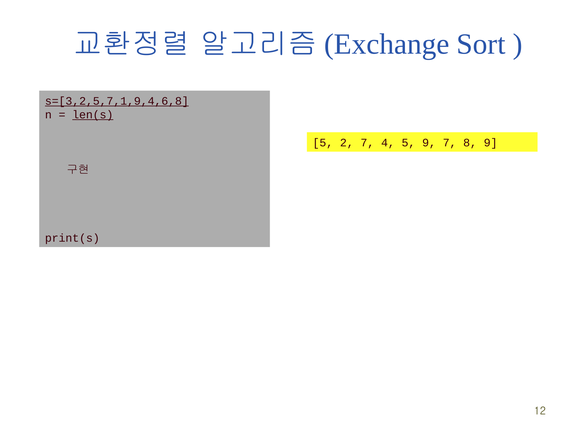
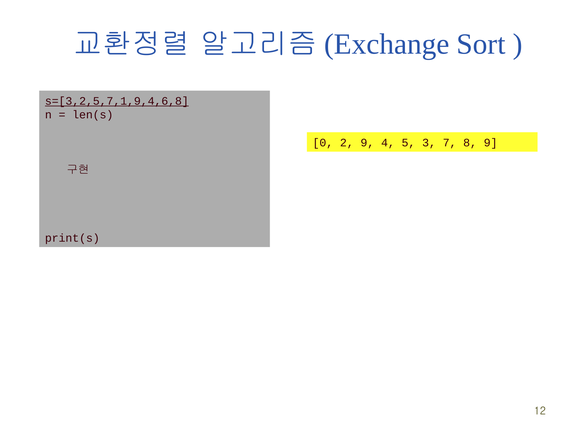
len(s underline: present -> none (93, 115)
5: 5 -> 0 (323, 143)
2 7: 7 -> 9 (367, 143)
5 9: 9 -> 3 (429, 143)
